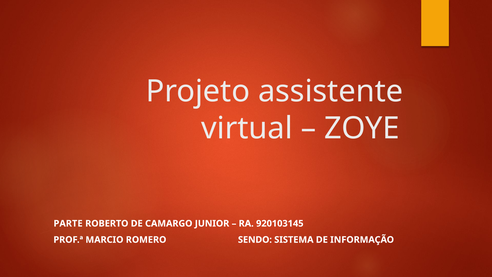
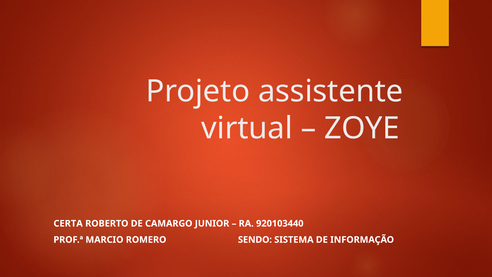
PARTE: PARTE -> CERTA (68, 223)
920103145: 920103145 -> 920103440 (280, 223)
